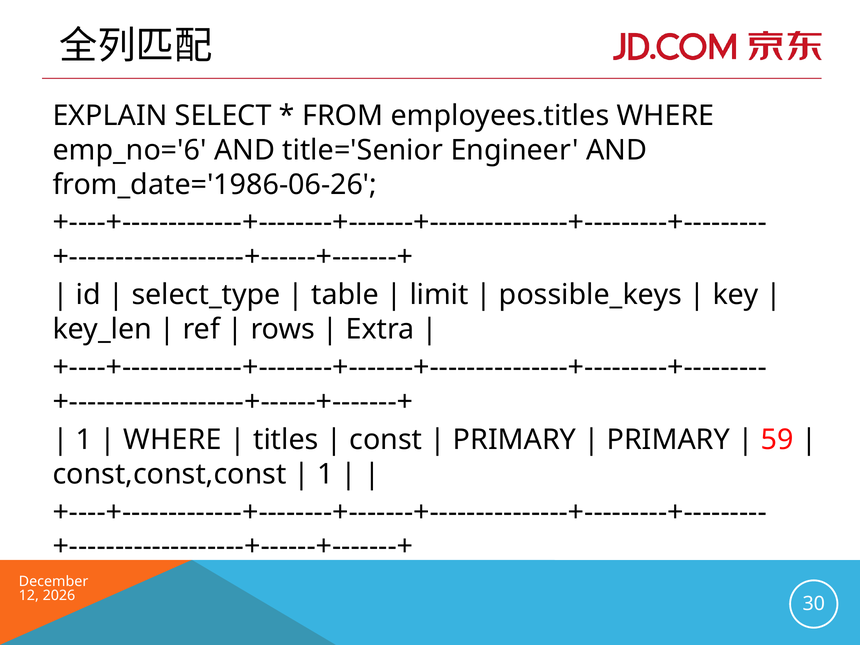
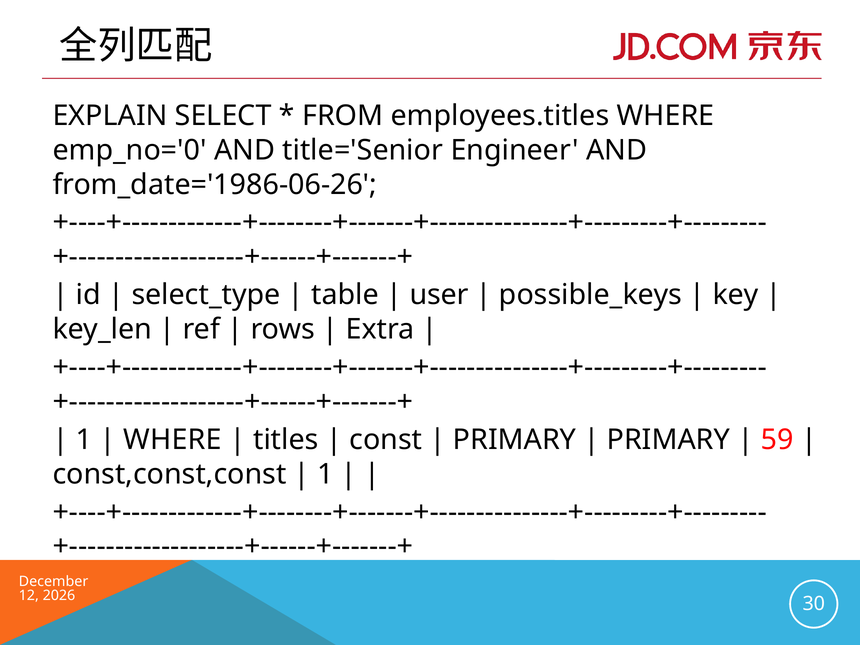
emp_no='6: emp_no='6 -> emp_no='0 (130, 150)
limit: limit -> user (439, 295)
